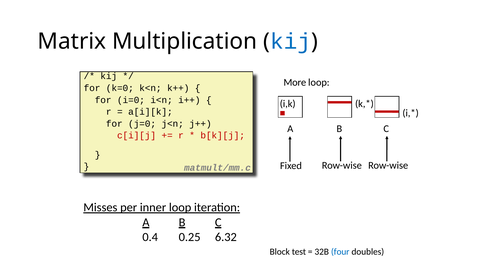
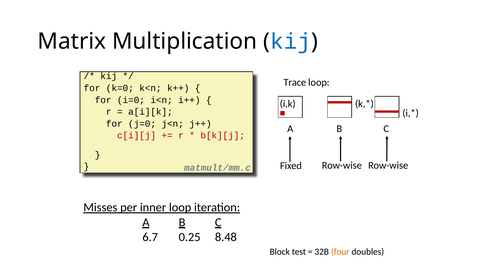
More: More -> Trace (295, 82)
0.4: 0.4 -> 6.7 (150, 237)
6.32: 6.32 -> 8.48 (226, 237)
four colour: blue -> orange (340, 252)
